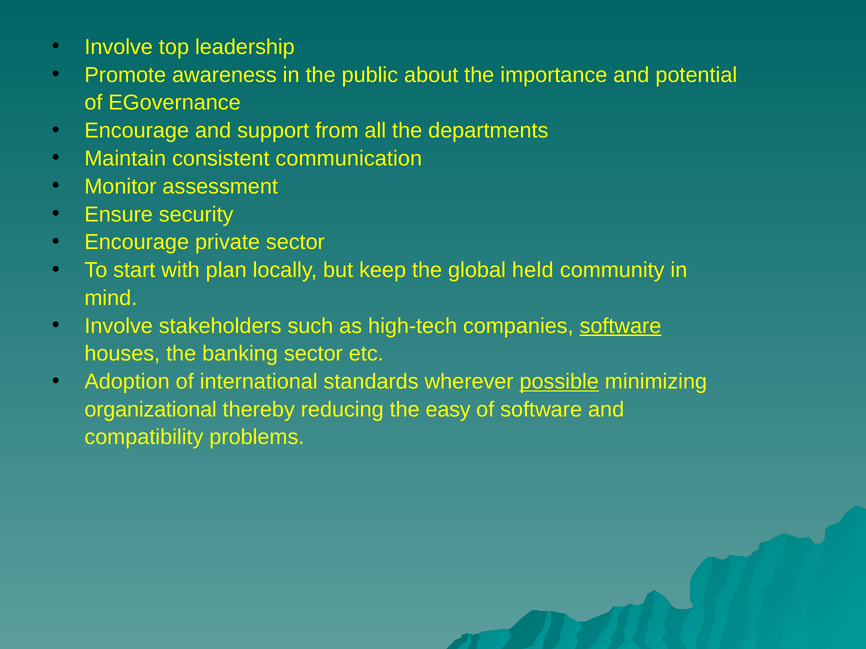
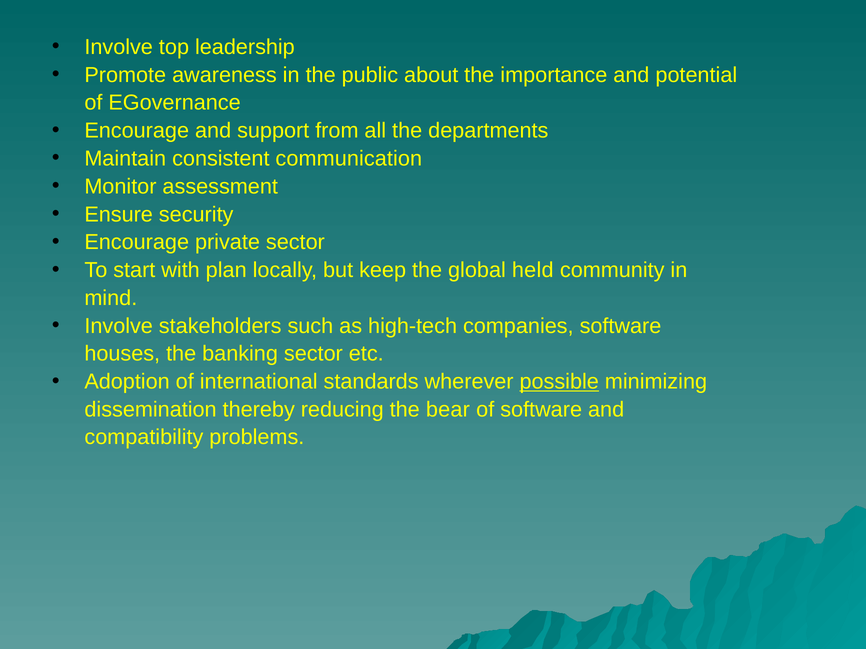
software underline: present -> none (620, 326)
organizational: organizational -> dissemination (151, 410)
easy: easy -> bear (448, 410)
